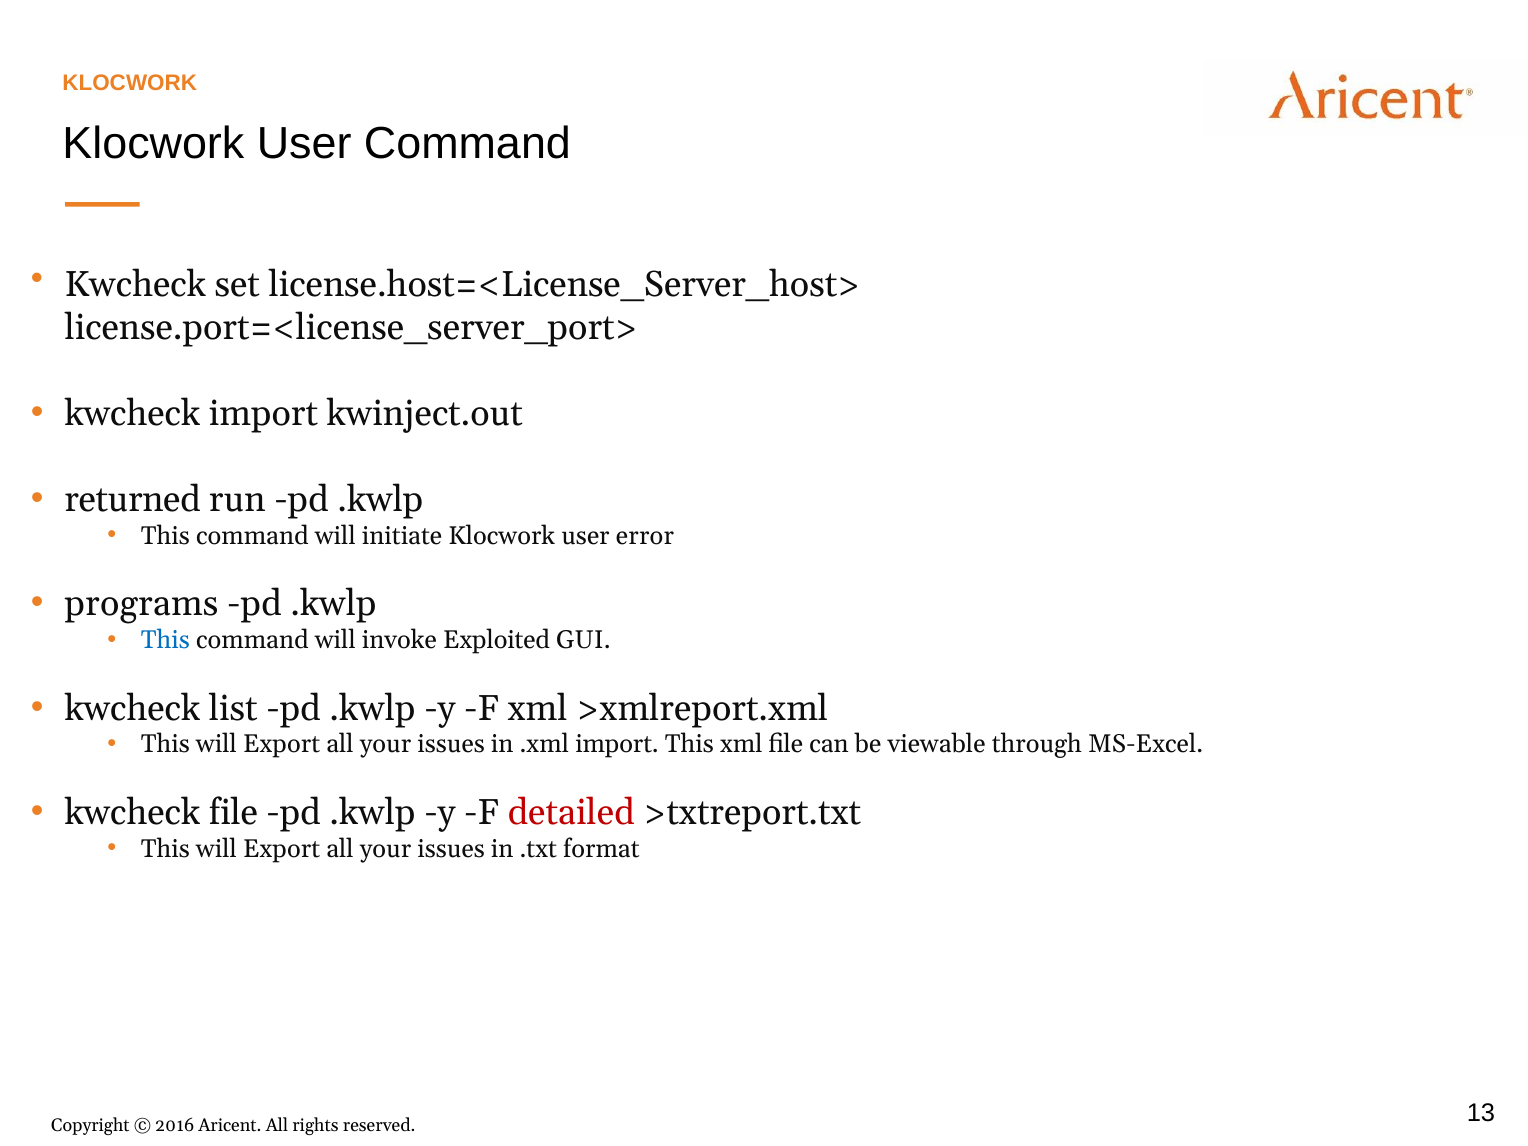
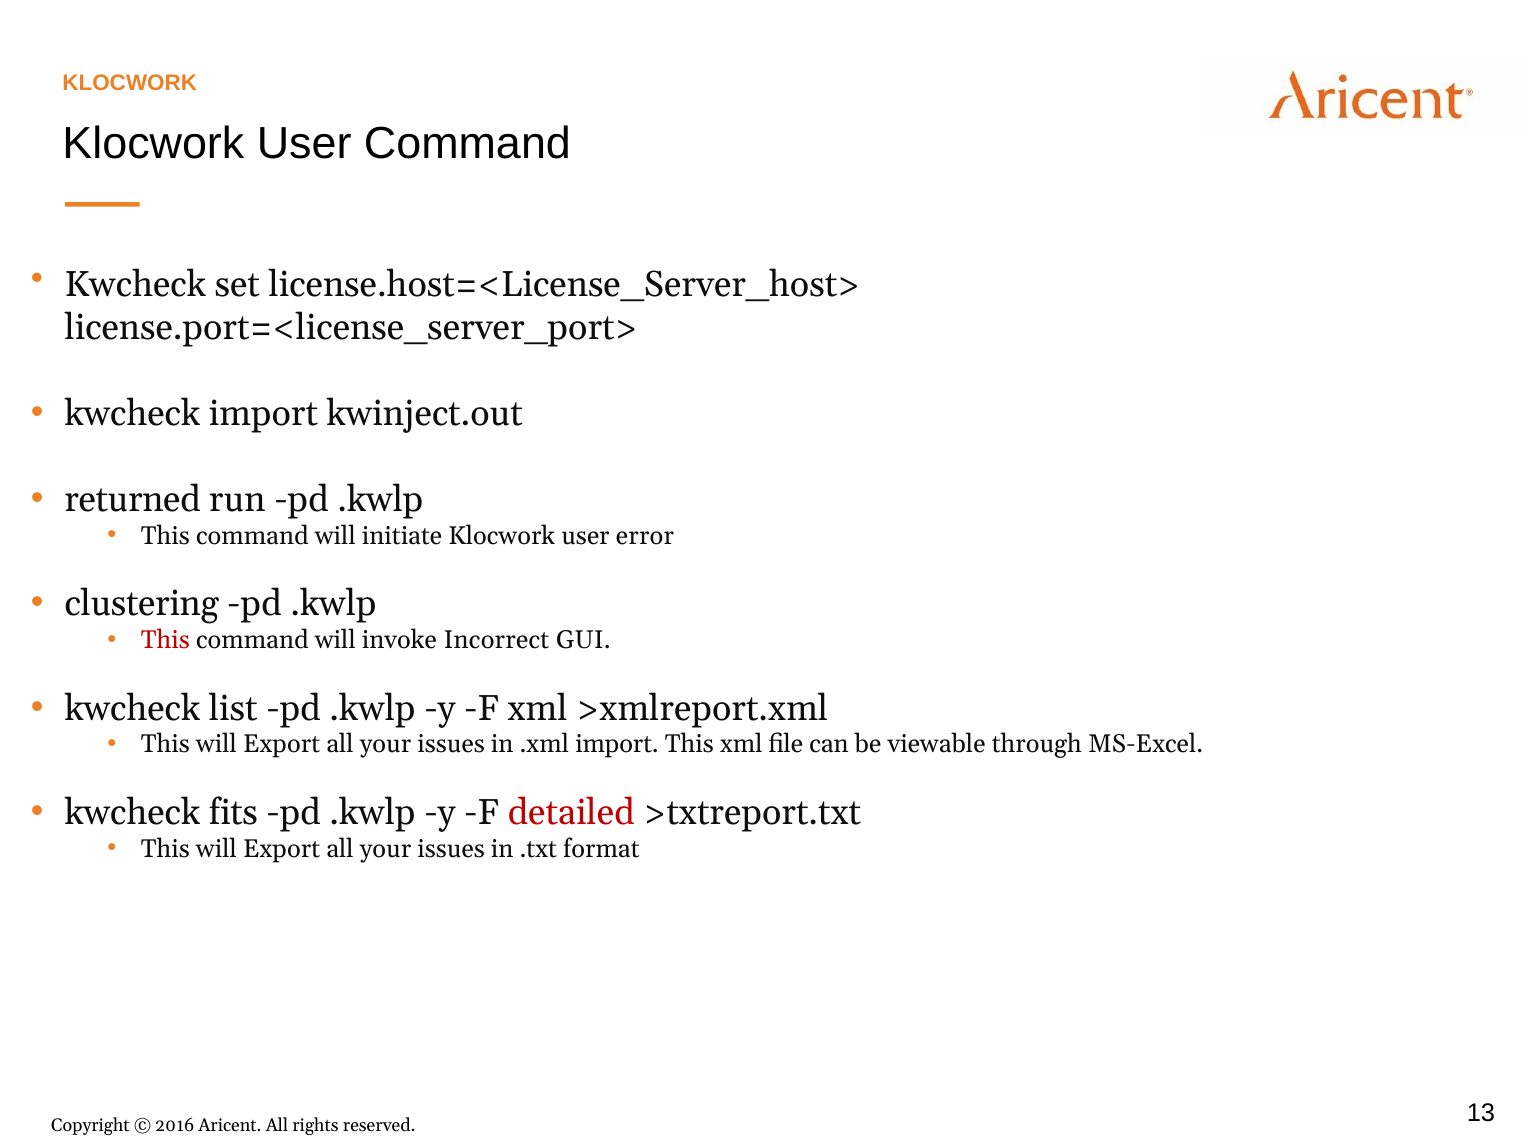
programs: programs -> clustering (142, 604)
This colour: blue -> red (165, 640)
Exploited: Exploited -> Incorrect (496, 640)
kwcheck file: file -> fits (233, 812)
